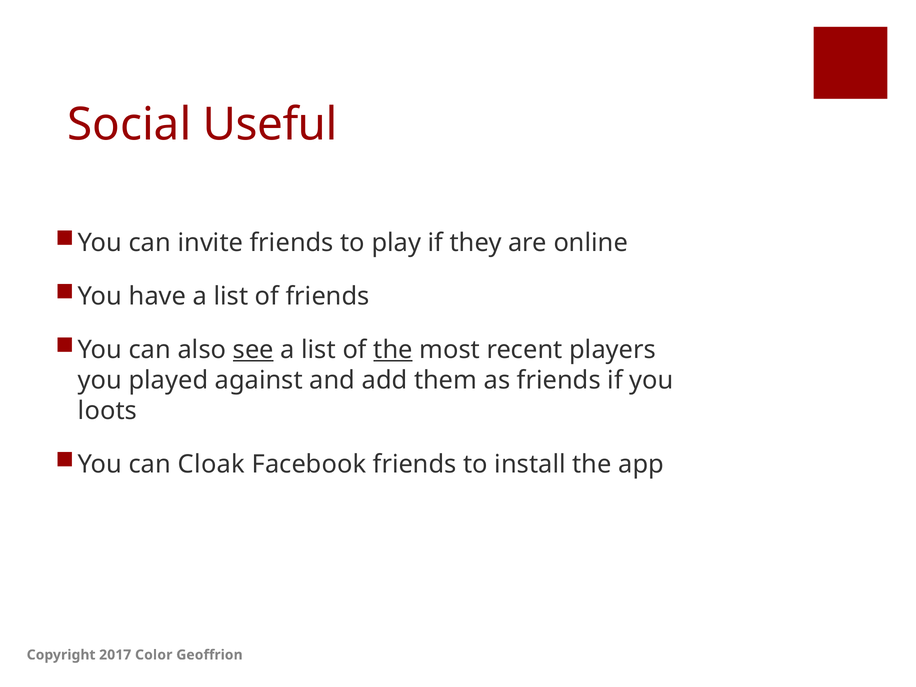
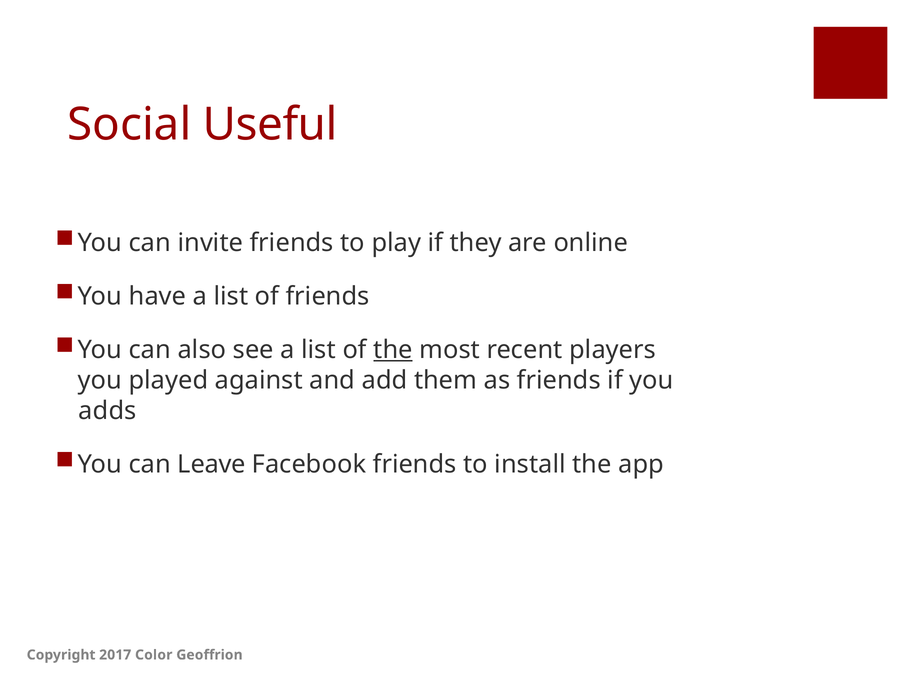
see underline: present -> none (253, 350)
loots: loots -> adds (107, 411)
Cloak: Cloak -> Leave (212, 464)
